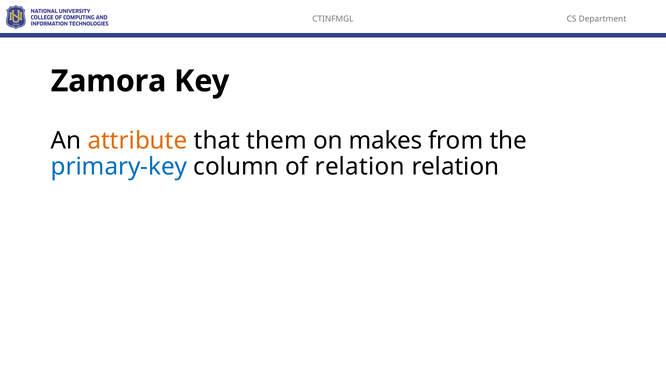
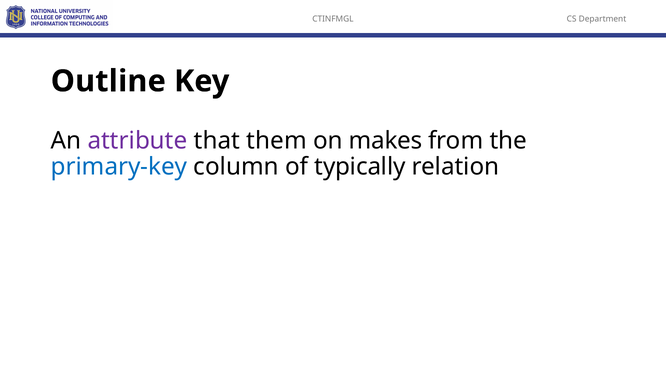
Zamora: Zamora -> Outline (108, 81)
attribute colour: orange -> purple (137, 140)
of relation: relation -> typically (360, 167)
